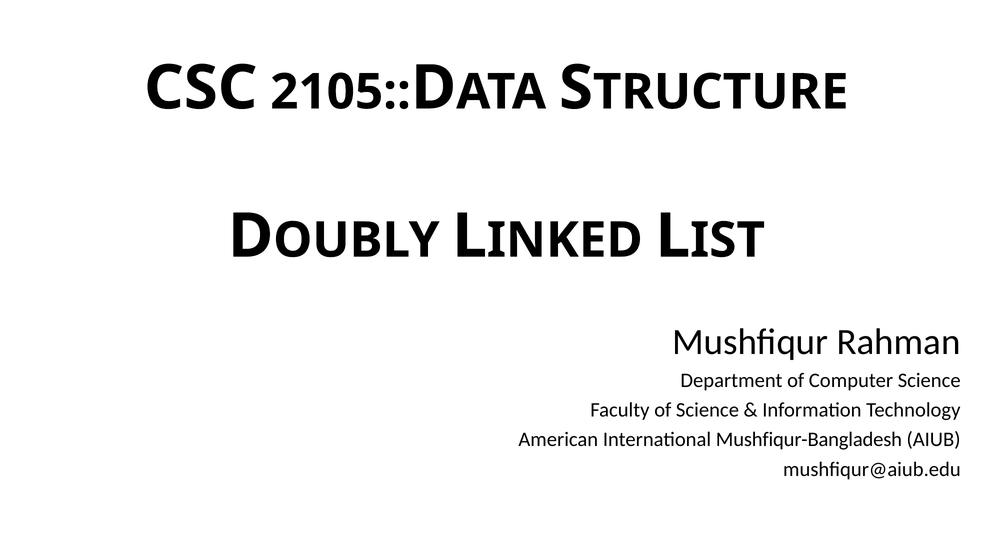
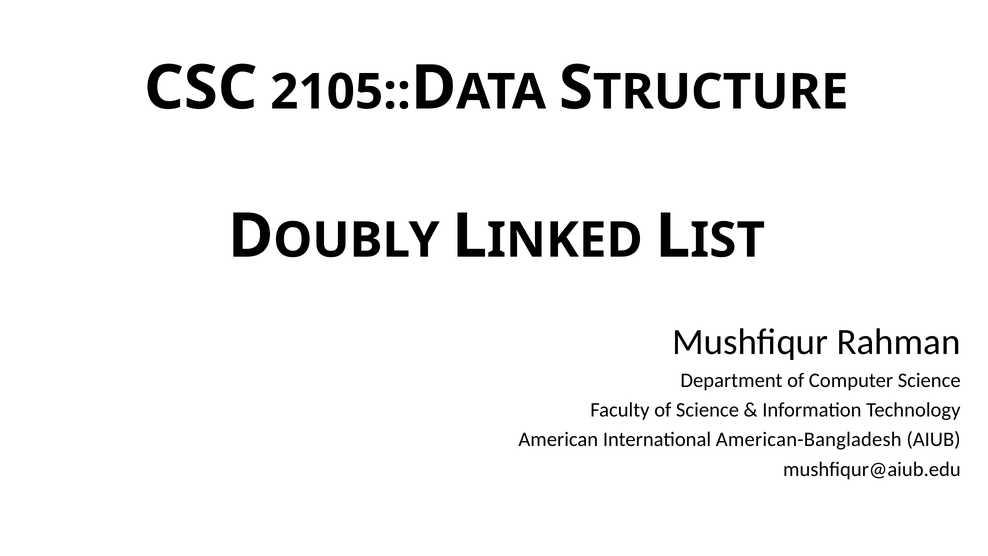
Mushfiqur-Bangladesh: Mushfiqur-Bangladesh -> American-Bangladesh (809, 439)
